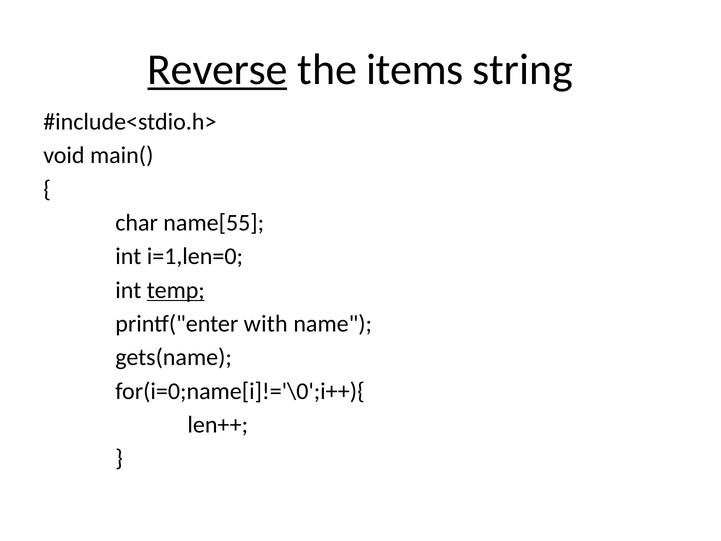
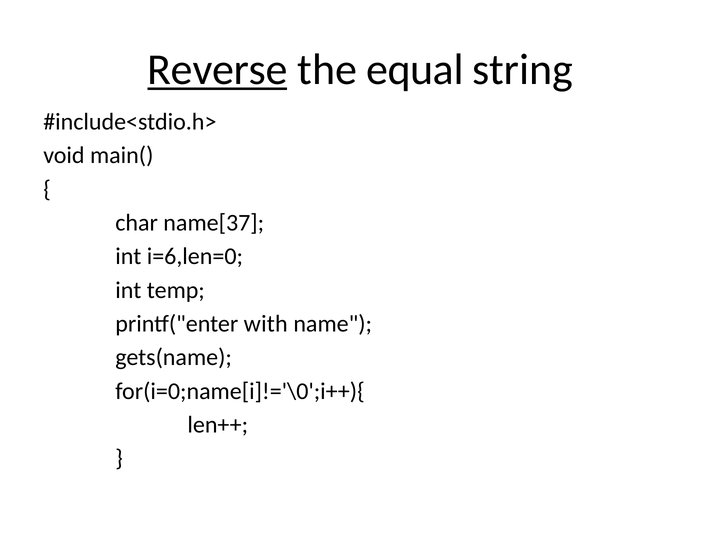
items: items -> equal (415, 70)
name[55: name[55 -> name[37 (214, 223)
i=1,len=0: i=1,len=0 -> i=6,len=0 (195, 256)
temp underline: present -> none (176, 290)
